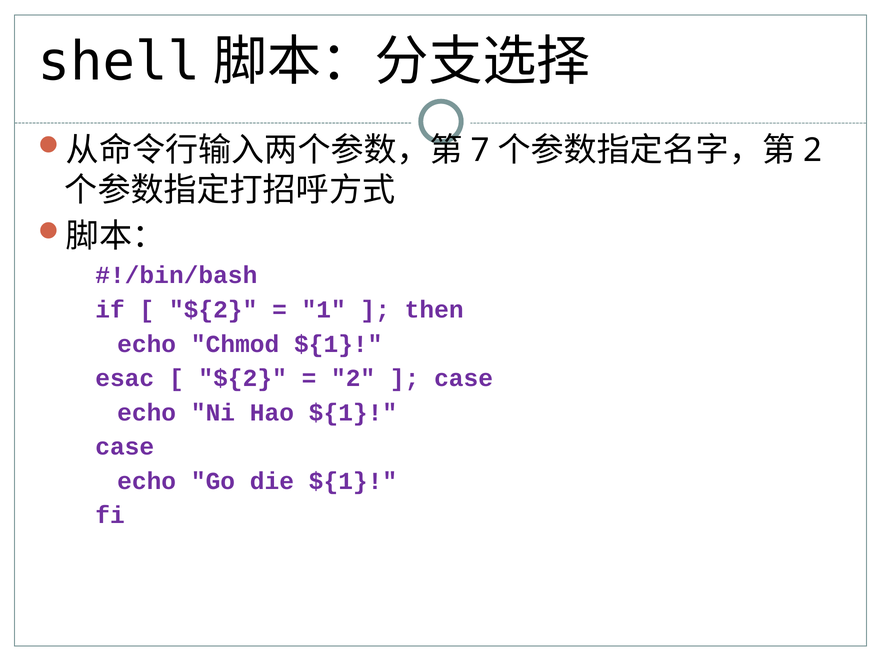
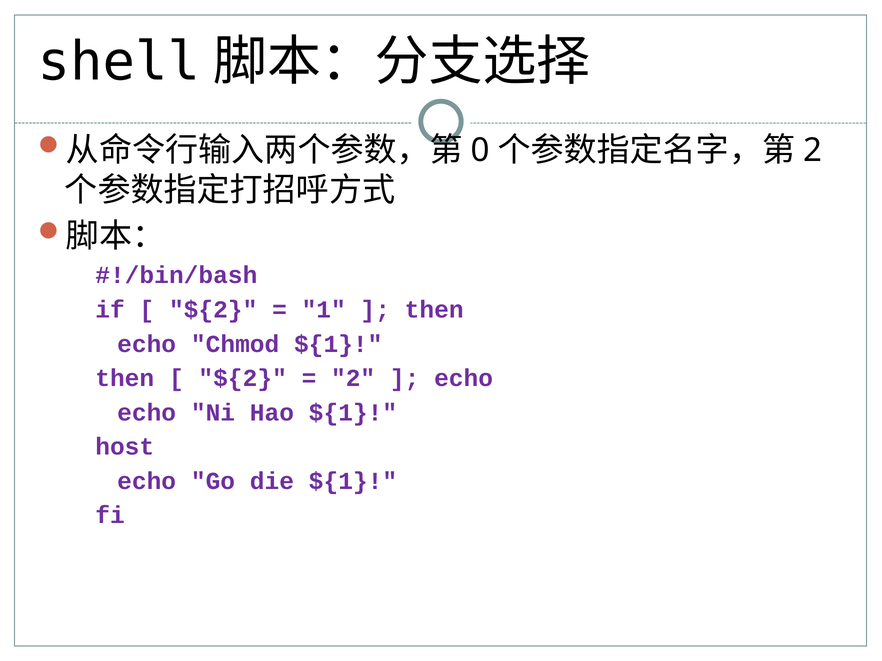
7: 7 -> 0 (480, 151)
esac: esac -> then (125, 378)
case: case -> echo (464, 378)
case: case -> host (125, 447)
